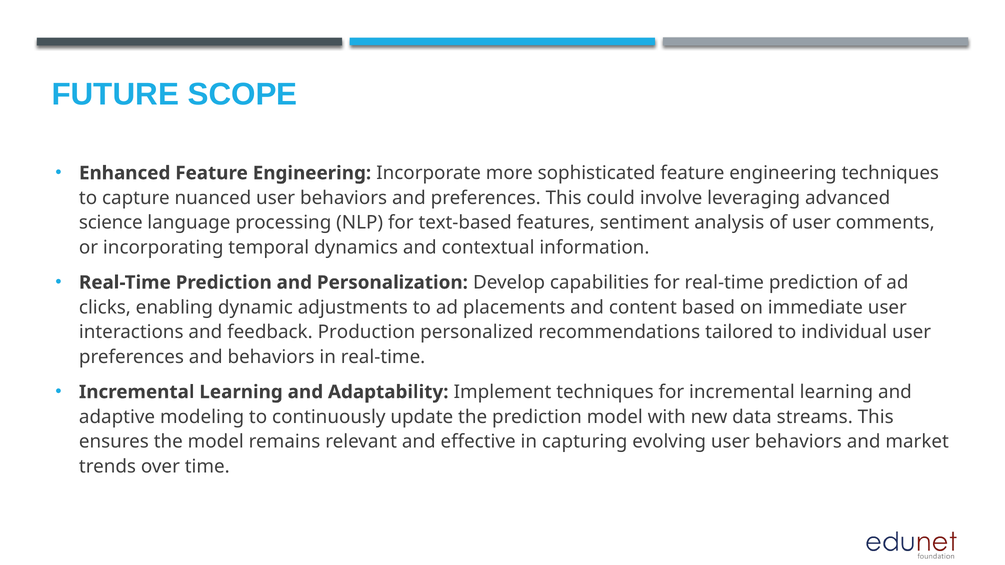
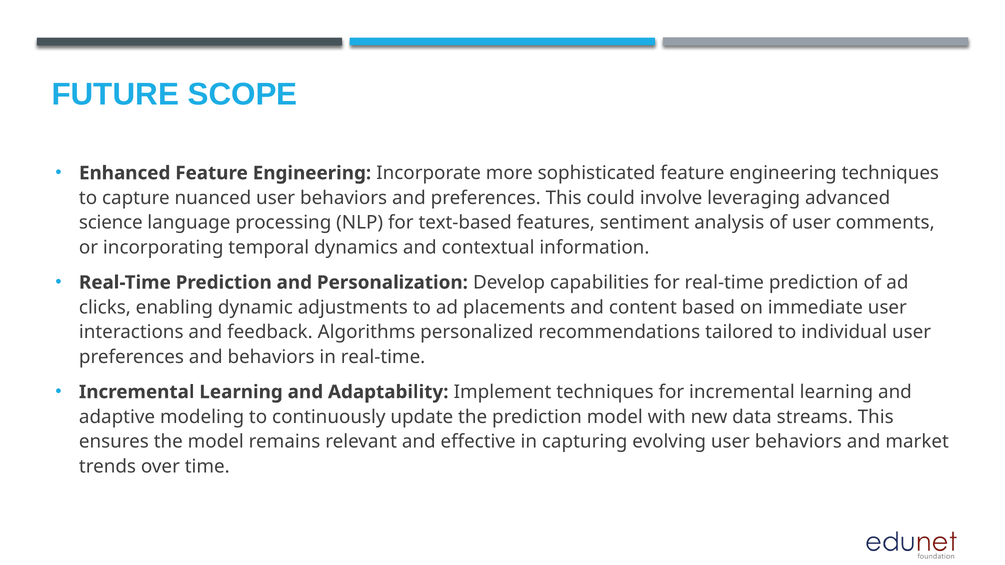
Production: Production -> Algorithms (366, 332)
